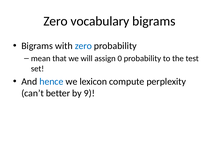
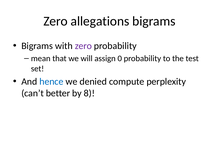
vocabulary: vocabulary -> allegations (100, 21)
zero colour: blue -> purple (83, 46)
lexicon: lexicon -> denied (93, 82)
9: 9 -> 8 (89, 93)
